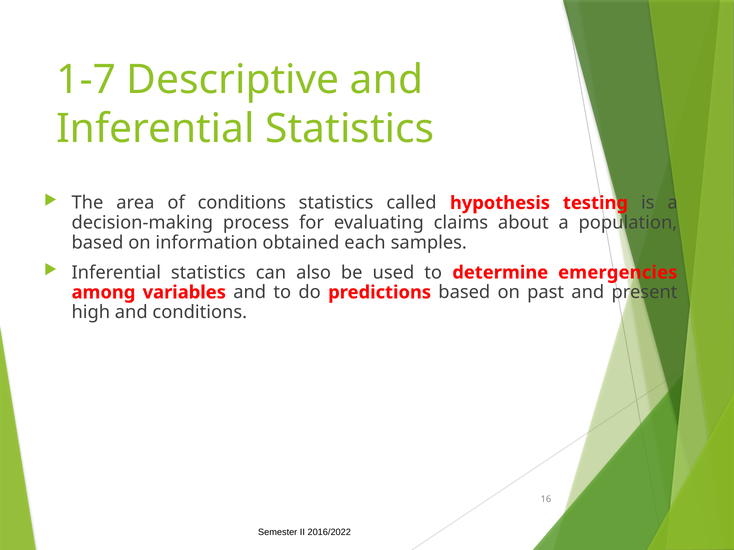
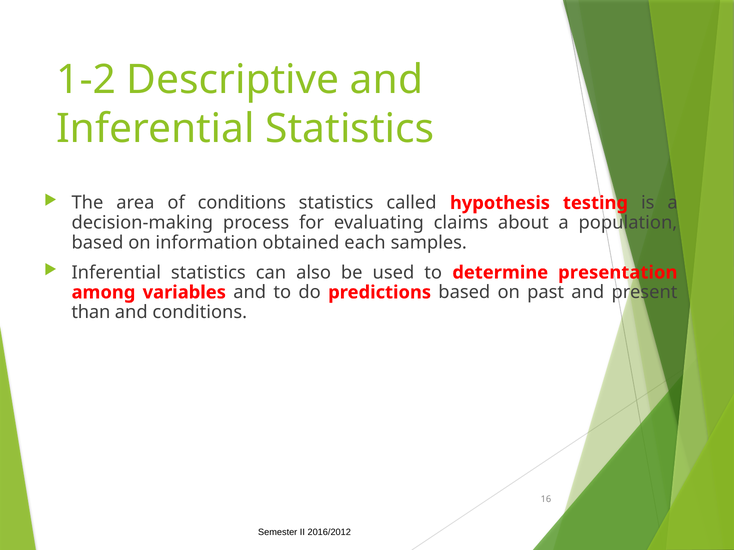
1-7: 1-7 -> 1-2 (86, 80)
emergencies: emergencies -> presentation (618, 273)
high: high -> than (91, 312)
2016/2022: 2016/2022 -> 2016/2012 (329, 533)
